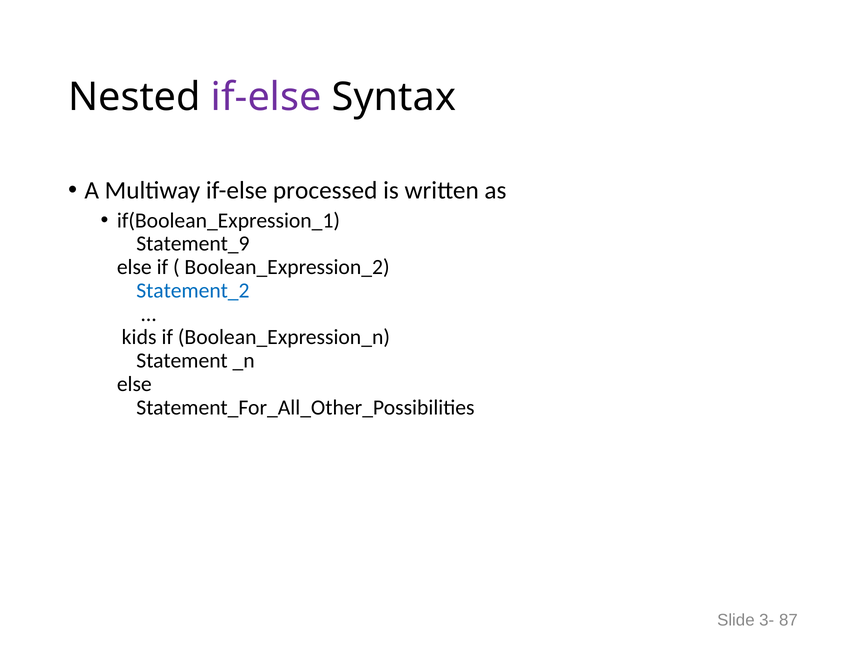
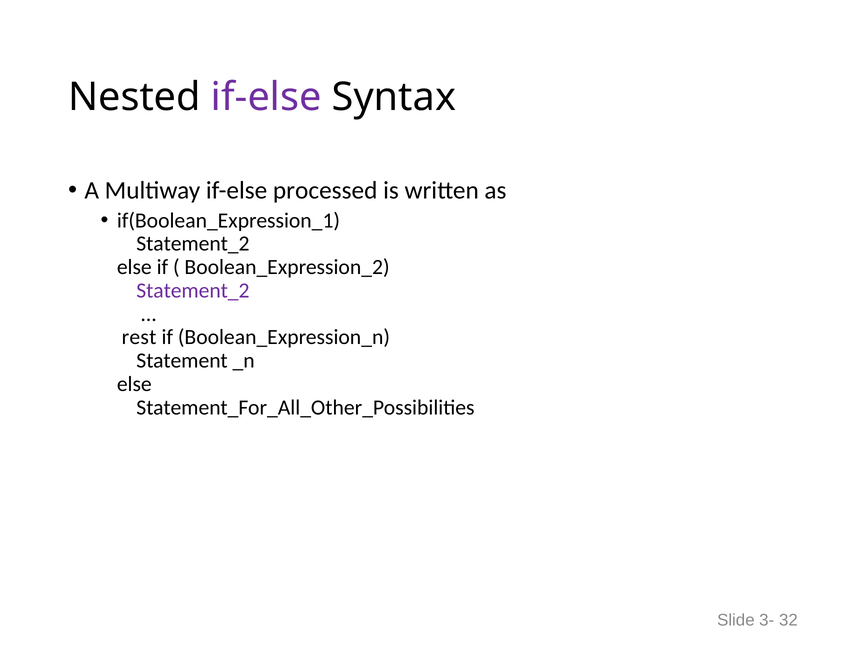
Statement_9: Statement_9 -> Statement_2 (193, 244)
Statement_2 colour: blue -> purple (193, 291)
kids: kids -> rest (139, 338)
87: 87 -> 32 (788, 620)
